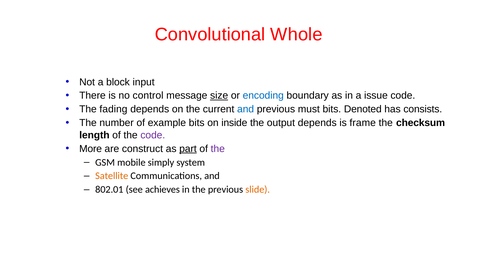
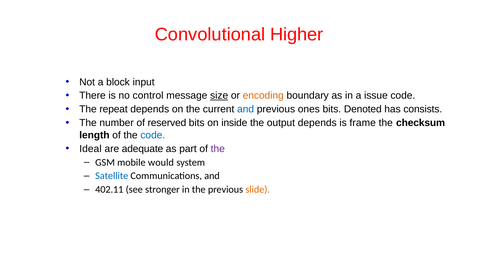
Whole: Whole -> Higher (297, 35)
encoding colour: blue -> orange (263, 96)
fading: fading -> repeat (114, 109)
must: must -> ones (309, 109)
example: example -> reserved (167, 123)
code colour: purple -> blue (153, 135)
More: More -> Ideal (90, 149)
construct: construct -> adequate (143, 149)
part underline: present -> none (188, 149)
simply: simply -> would (161, 163)
Satellite colour: orange -> blue (112, 176)
802.01: 802.01 -> 402.11 (109, 190)
achieves: achieves -> stronger (162, 190)
